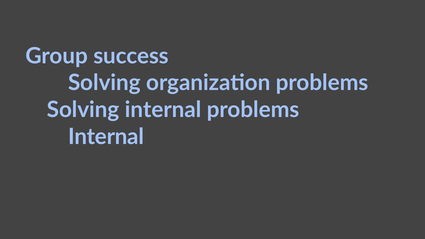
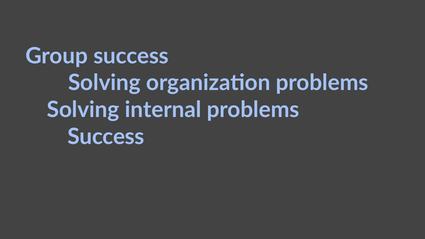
Internal: Internal -> Success (106, 137)
